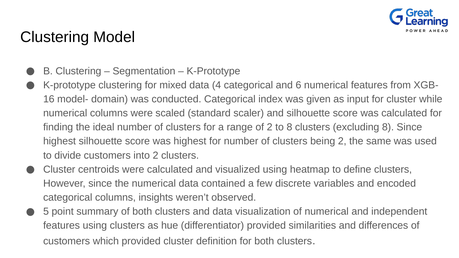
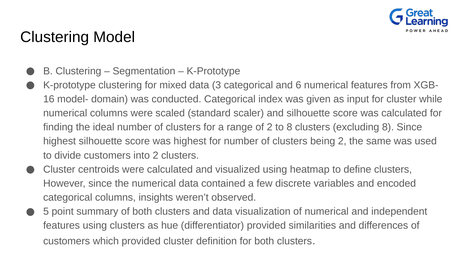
4: 4 -> 3 (217, 85)
